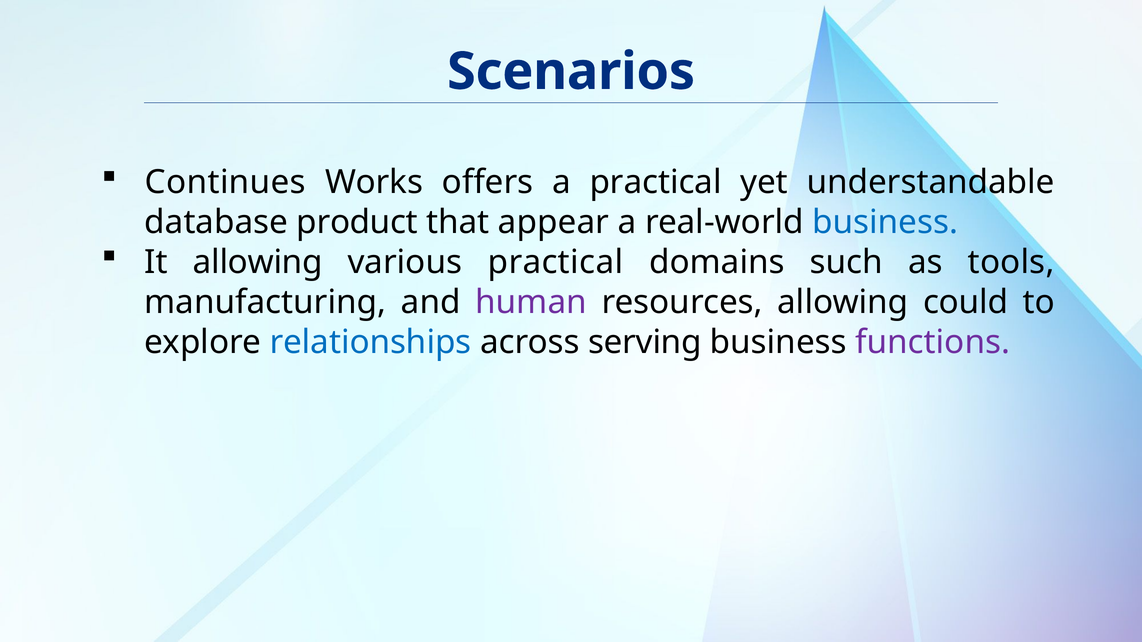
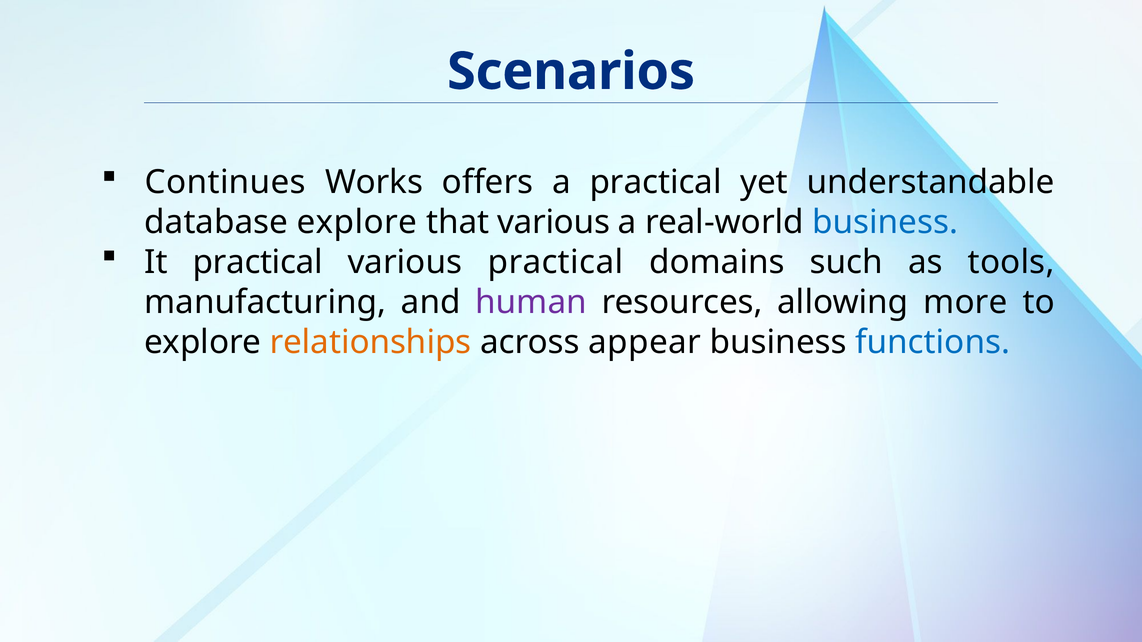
database product: product -> explore (357, 223)
that appear: appear -> various (554, 223)
It allowing: allowing -> practical (258, 263)
could: could -> more (965, 303)
relationships colour: blue -> orange (370, 343)
serving: serving -> appear (645, 343)
functions colour: purple -> blue (933, 343)
